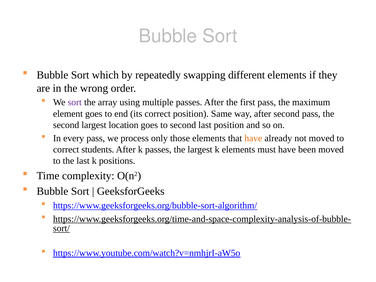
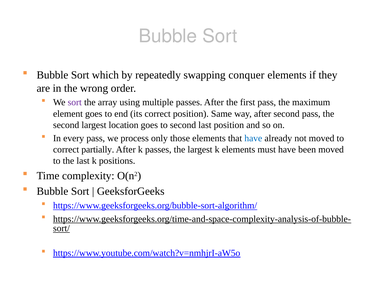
different: different -> conquer (246, 75)
have colour: orange -> blue (253, 138)
students: students -> partially (98, 150)
